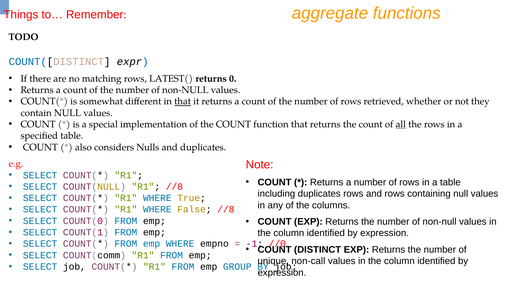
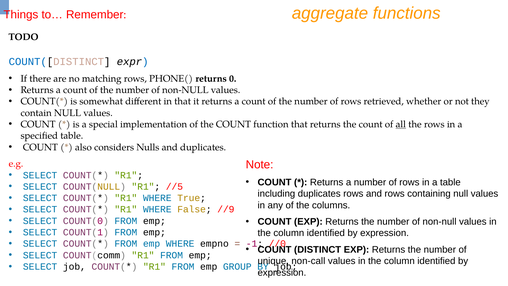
LATEST(: LATEST( -> PHONE( (171, 79)
that underline: present -> none (183, 101)
R1 //8: //8 -> //5 (174, 186)
False //8: //8 -> //9 (226, 209)
